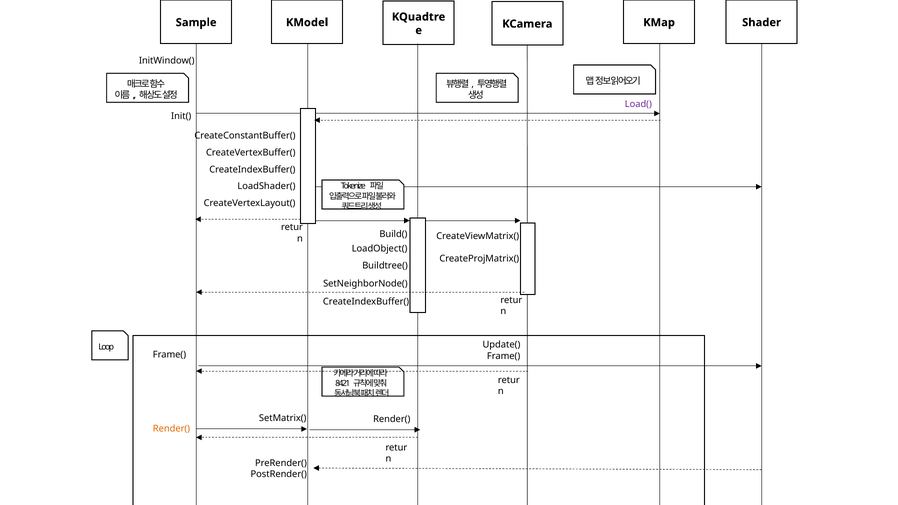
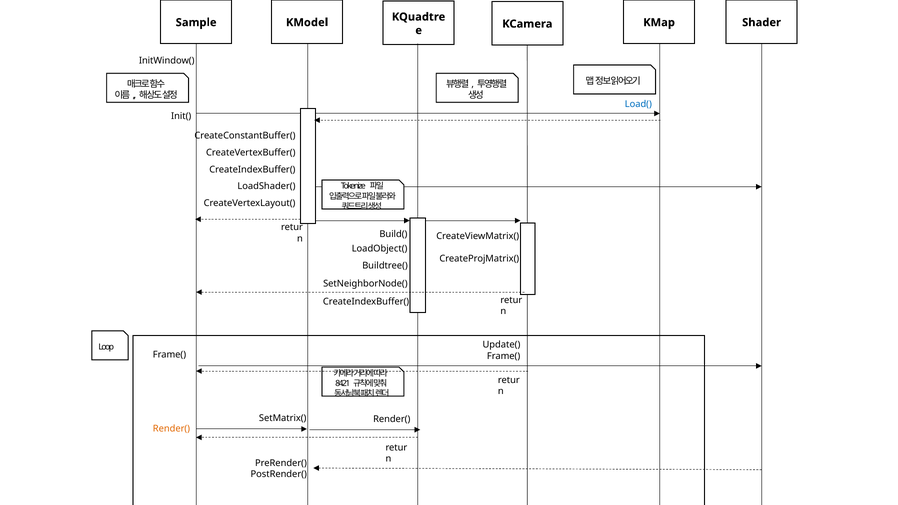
Load( colour: purple -> blue (638, 104)
